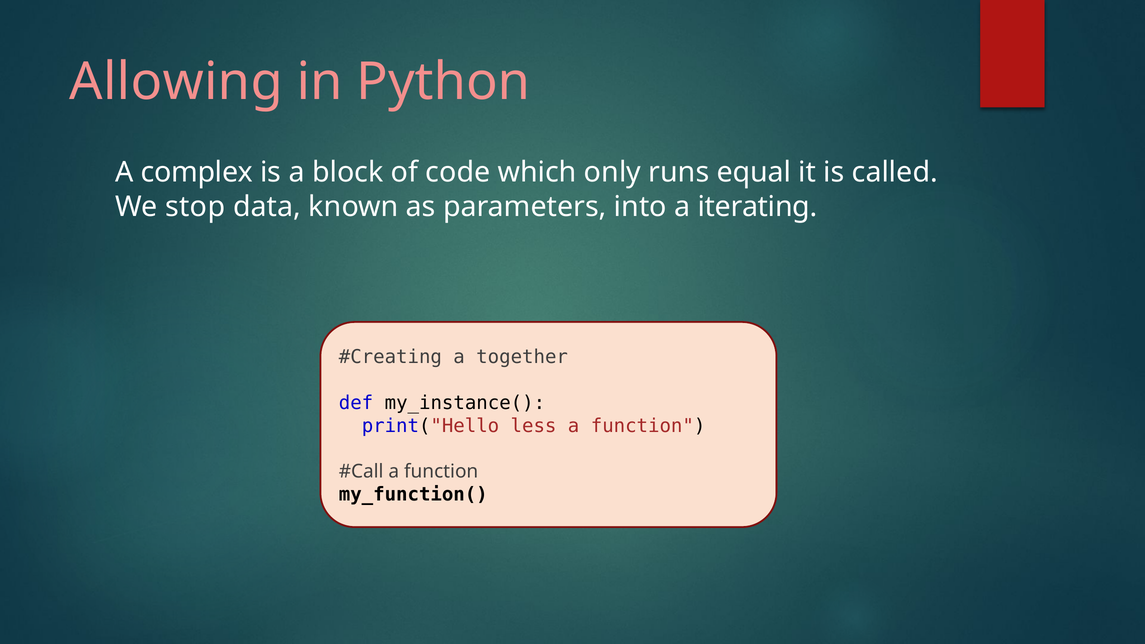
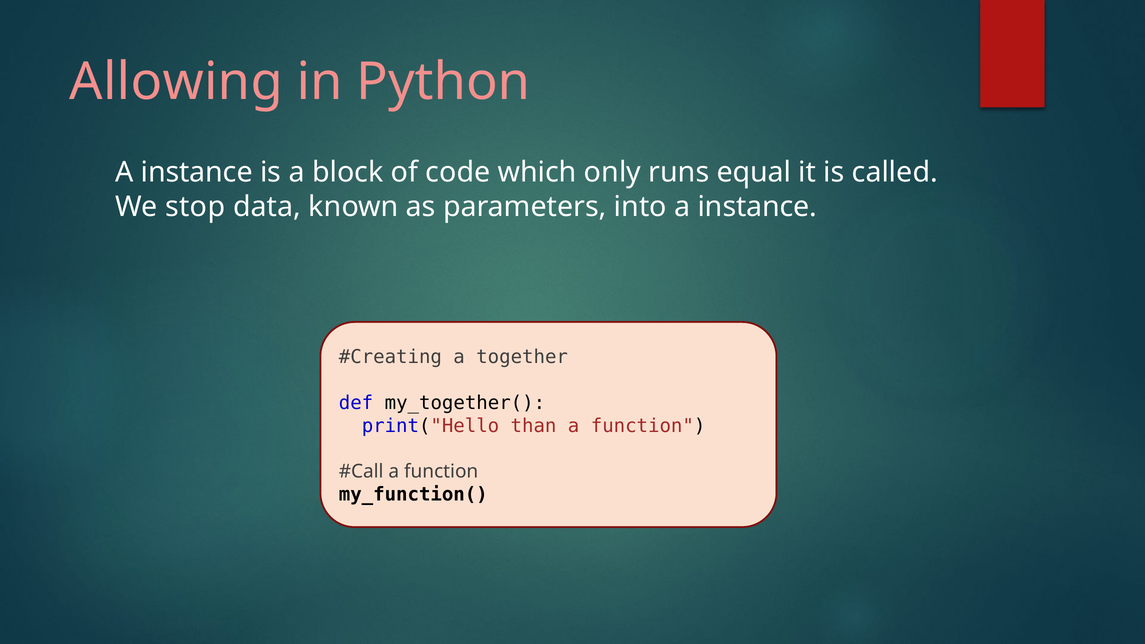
complex: complex -> instance (197, 172)
into a iterating: iterating -> instance (757, 207)
my_instance(: my_instance( -> my_together( (465, 403)
less: less -> than (534, 426)
